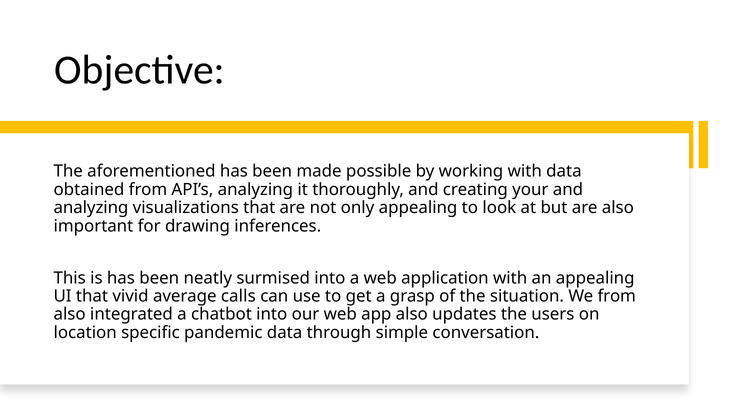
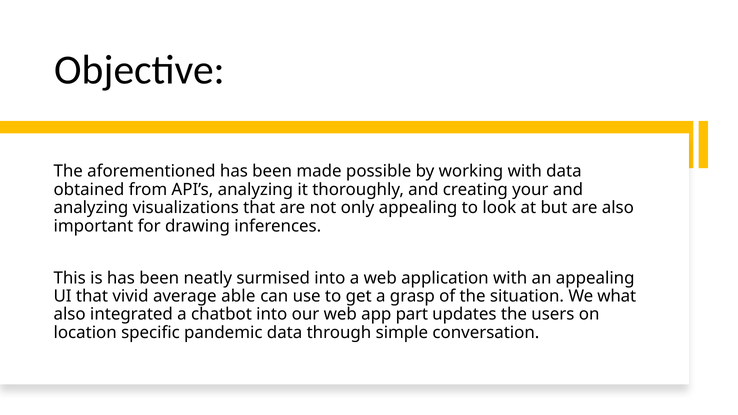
calls: calls -> able (238, 296)
We from: from -> what (617, 296)
app also: also -> part (412, 315)
